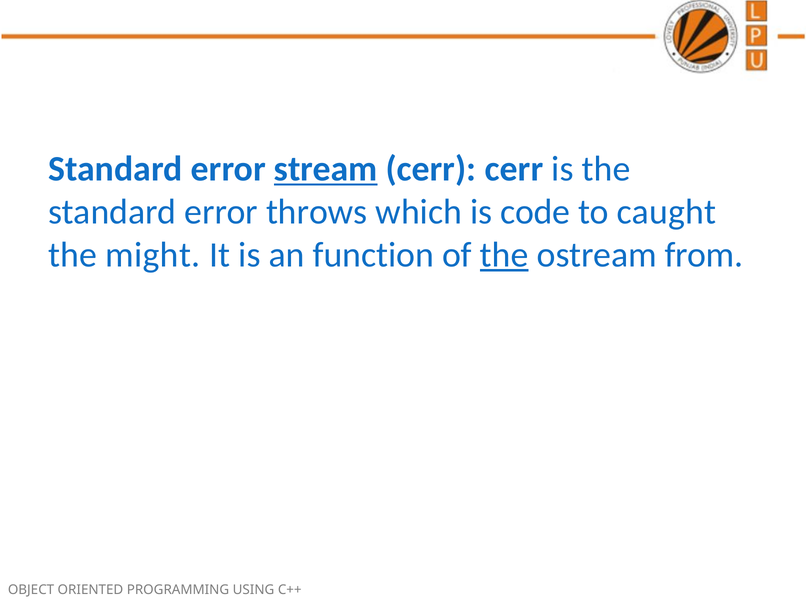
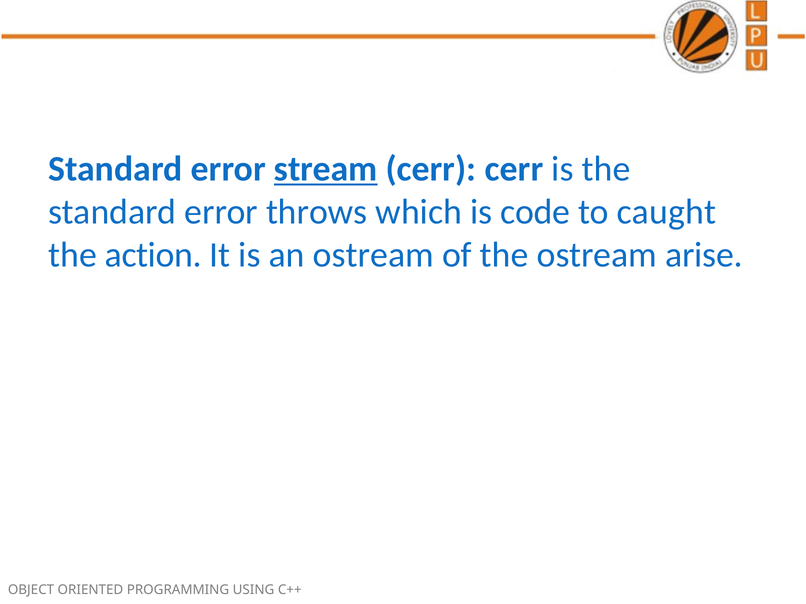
might: might -> action (153, 255)
an function: function -> ostream (373, 255)
the underline: present -> none (504, 255)
from: from -> arise (704, 255)
